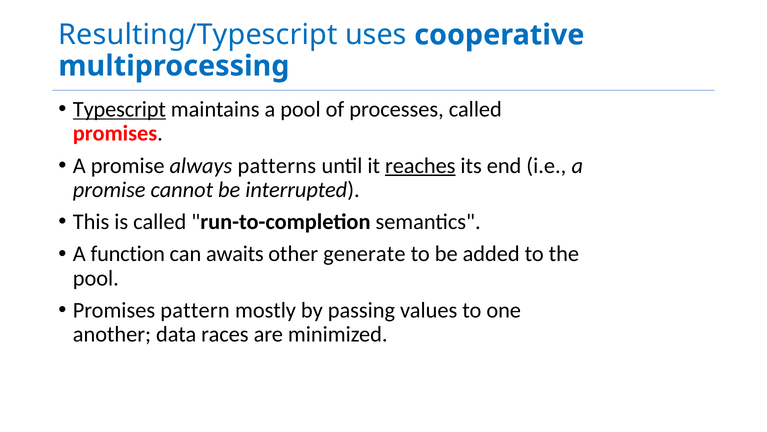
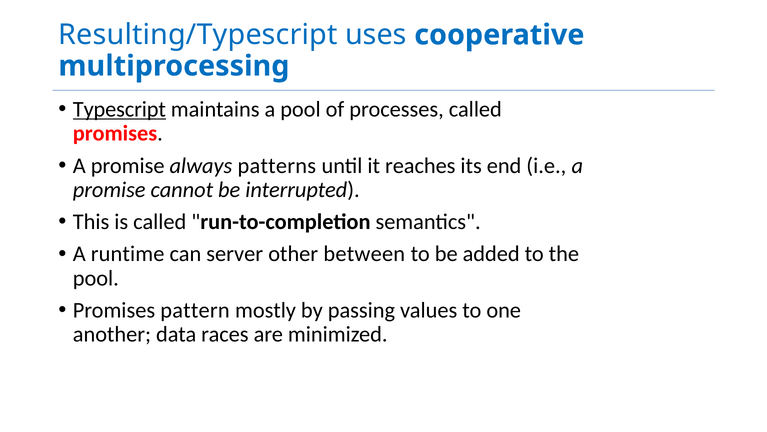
reaches underline: present -> none (420, 165)
function: function -> runtime (128, 254)
awaits: awaits -> server (235, 254)
generate: generate -> between (364, 254)
